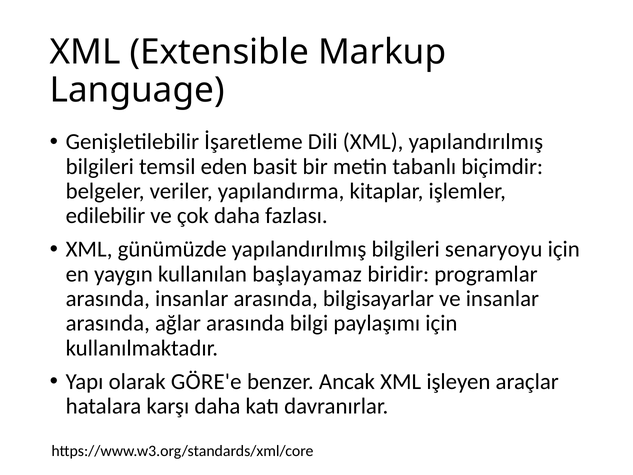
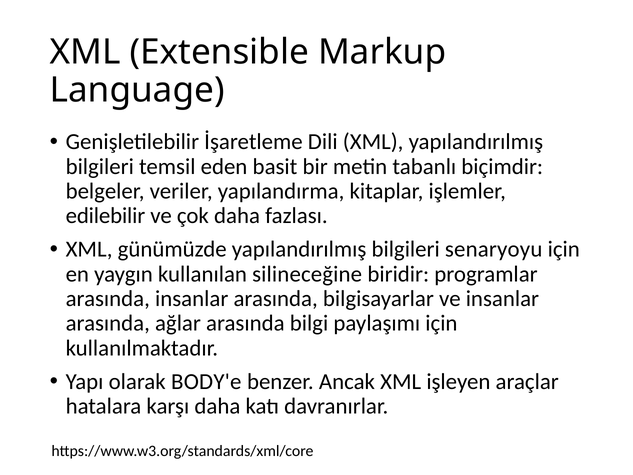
başlayamaz: başlayamaz -> silineceğine (307, 274)
GÖRE'e: GÖRE'e -> BODY'e (206, 381)
